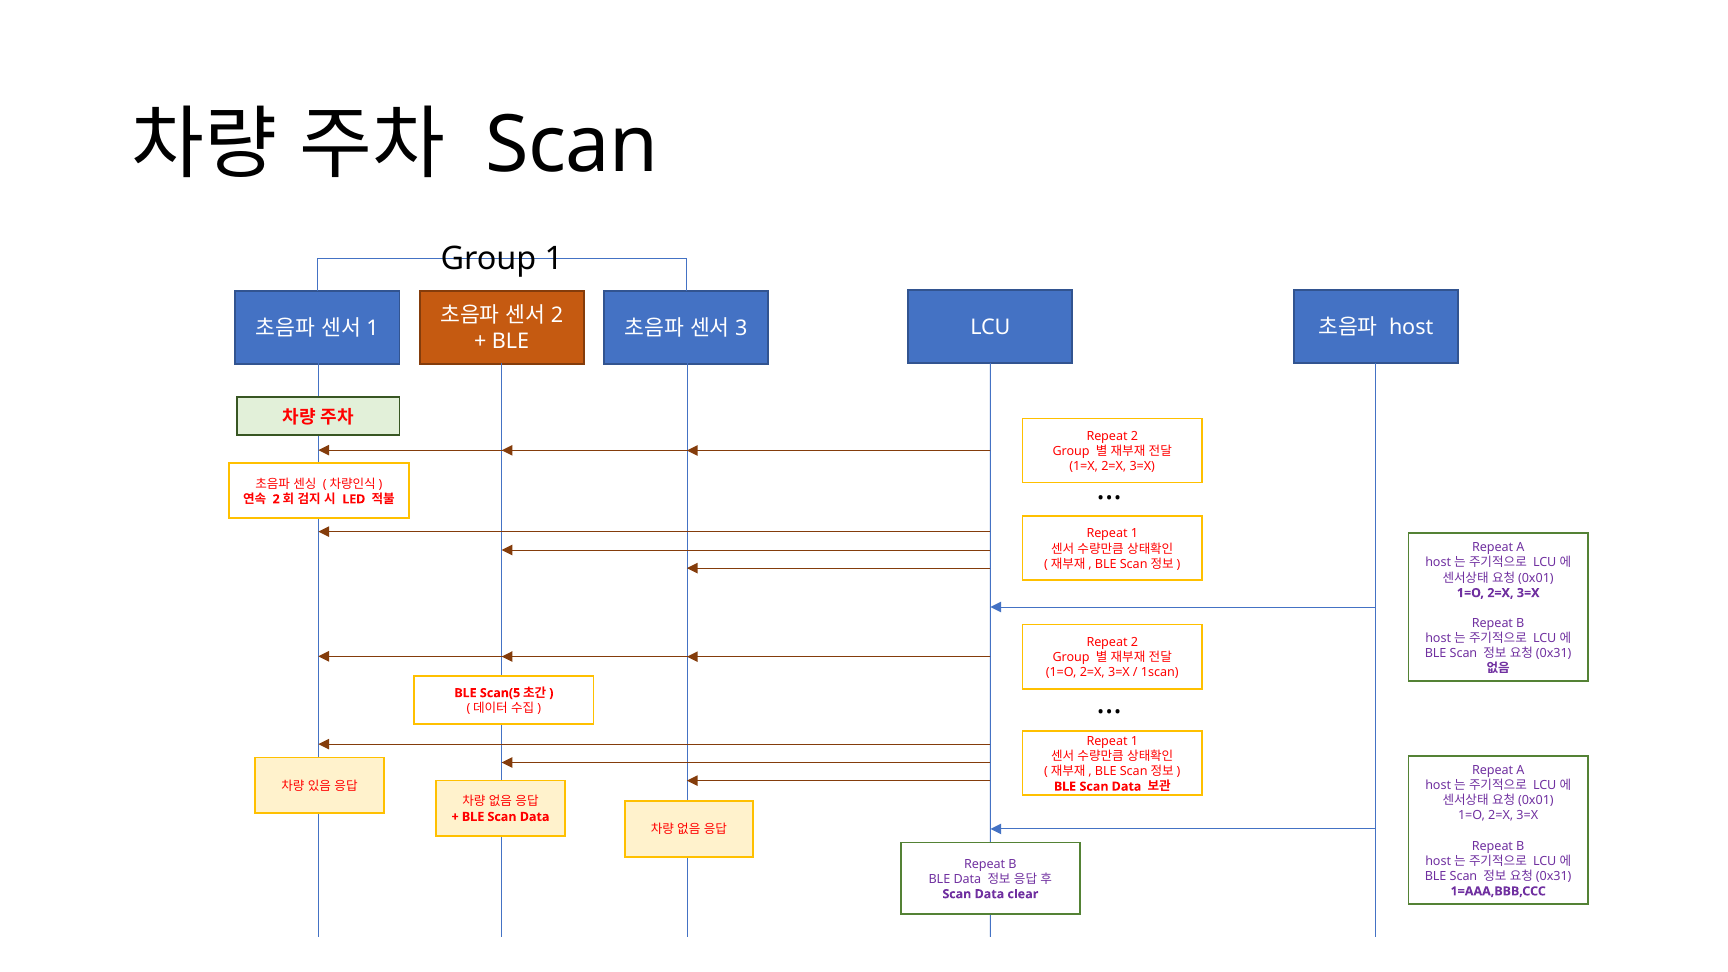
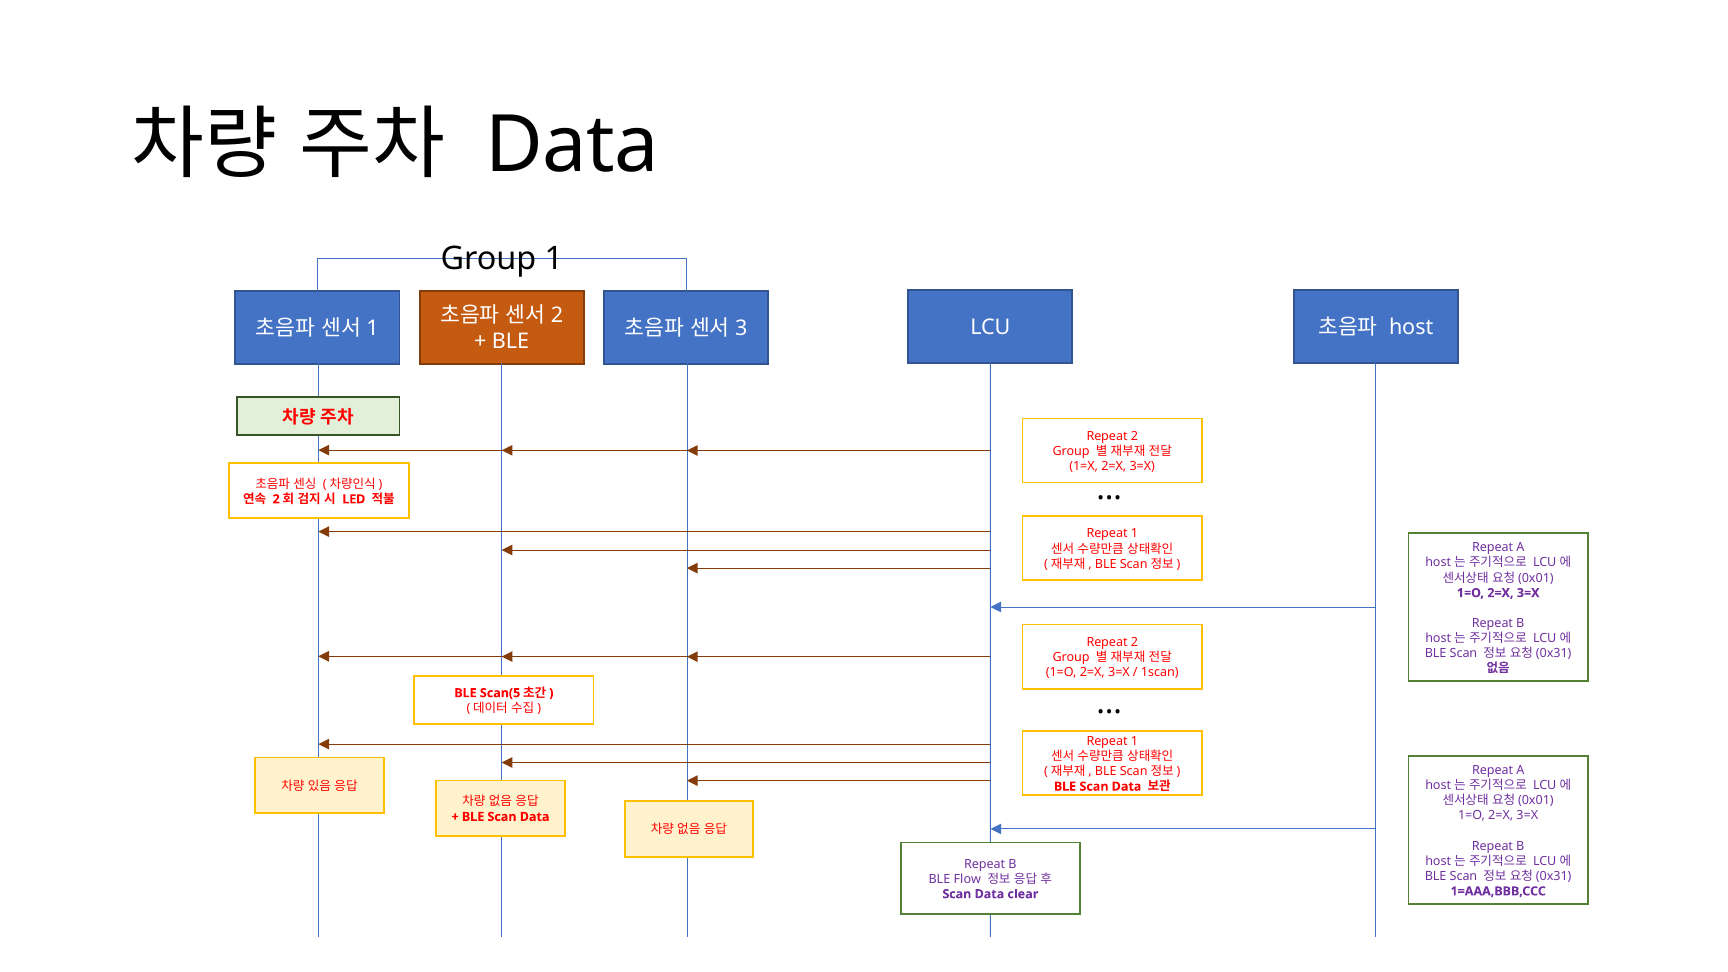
Scan: Scan -> Data (572, 145)
BLE Data: Data -> Flow (967, 879)
